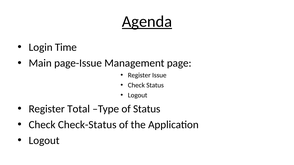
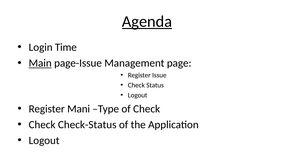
Main underline: none -> present (40, 63)
Total: Total -> Mani (79, 109)
of Status: Status -> Check (147, 109)
